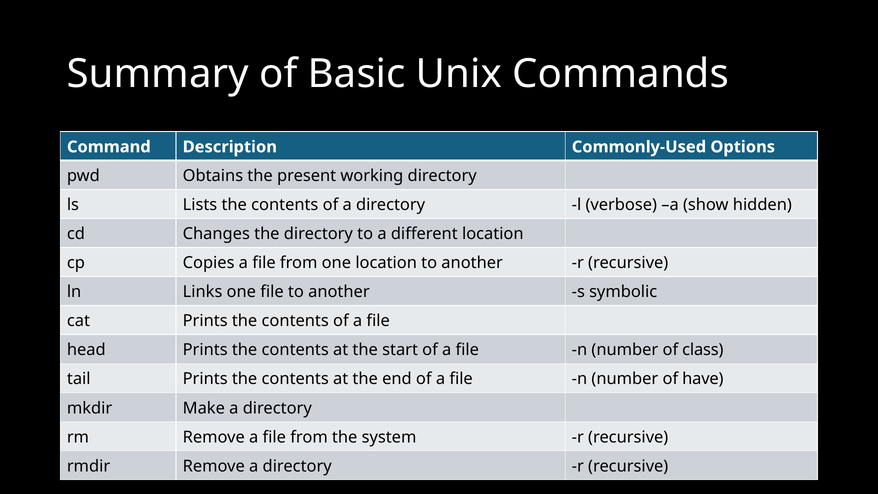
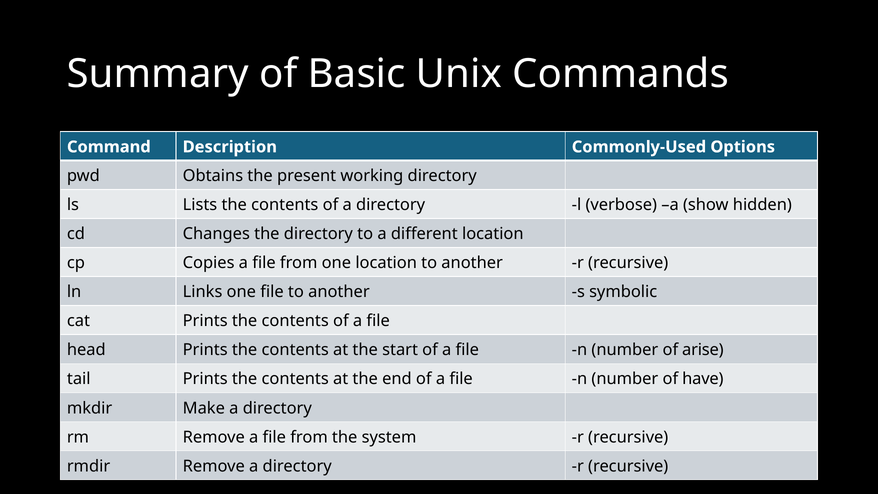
class: class -> arise (703, 350)
